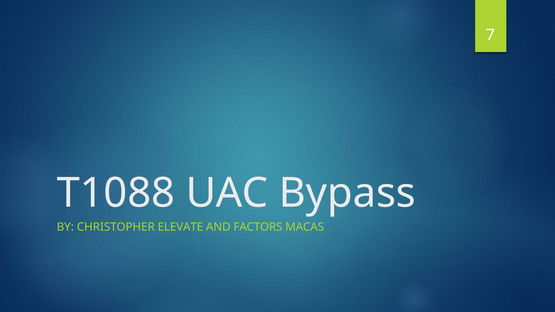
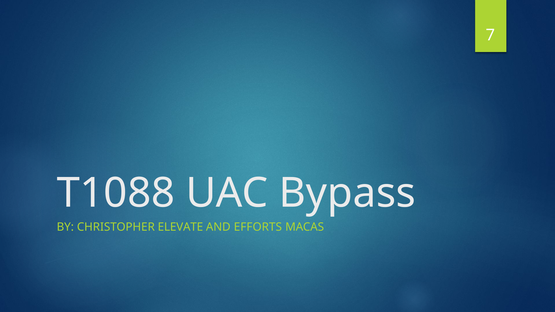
FACTORS: FACTORS -> EFFORTS (258, 227)
